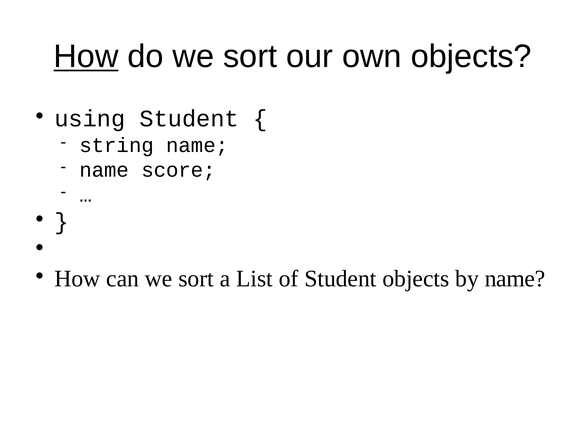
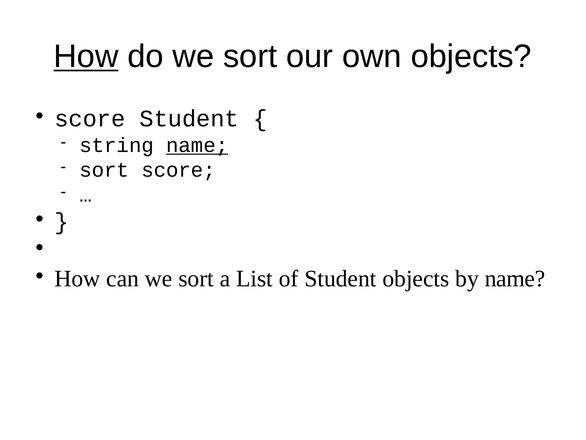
using: using -> score (90, 119)
name underline: none -> present (197, 145)
name: name -> sort (104, 170)
